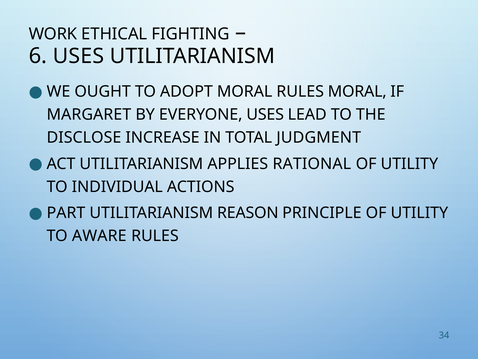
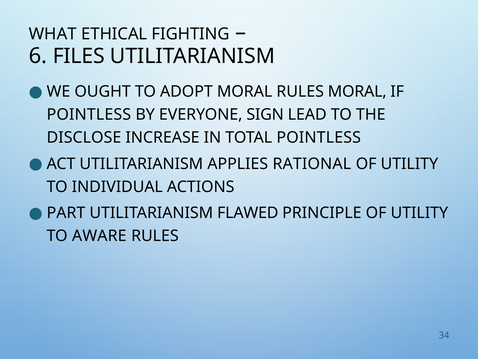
WORK: WORK -> WHAT (53, 34)
6 USES: USES -> FILES (79, 56)
MARGARET: MARGARET -> POINTLESS (89, 115)
EVERYONE USES: USES -> SIGN (265, 115)
TOTAL JUDGMENT: JUDGMENT -> POINTLESS (319, 137)
REASON: REASON -> FLAWED (248, 213)
